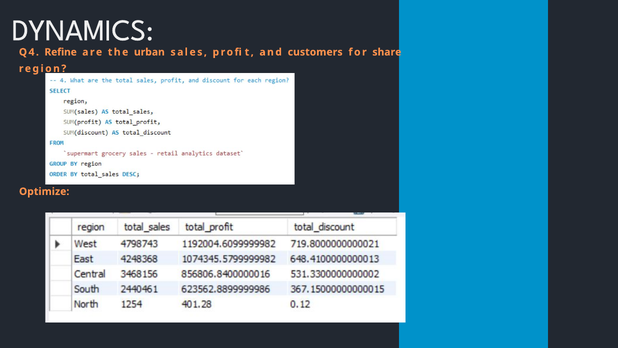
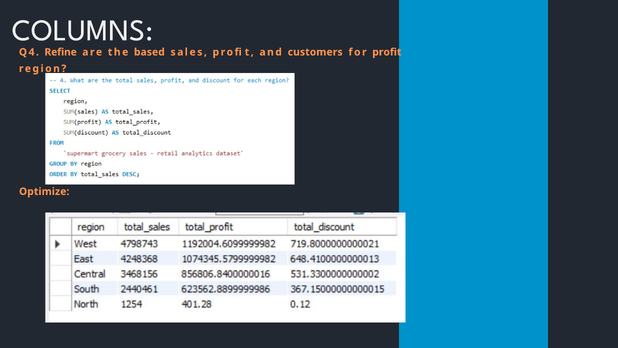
DYNAMICS: DYNAMICS -> COLUMNS (82, 30)
urban: urban -> based (149, 52)
share: share -> profit (387, 52)
